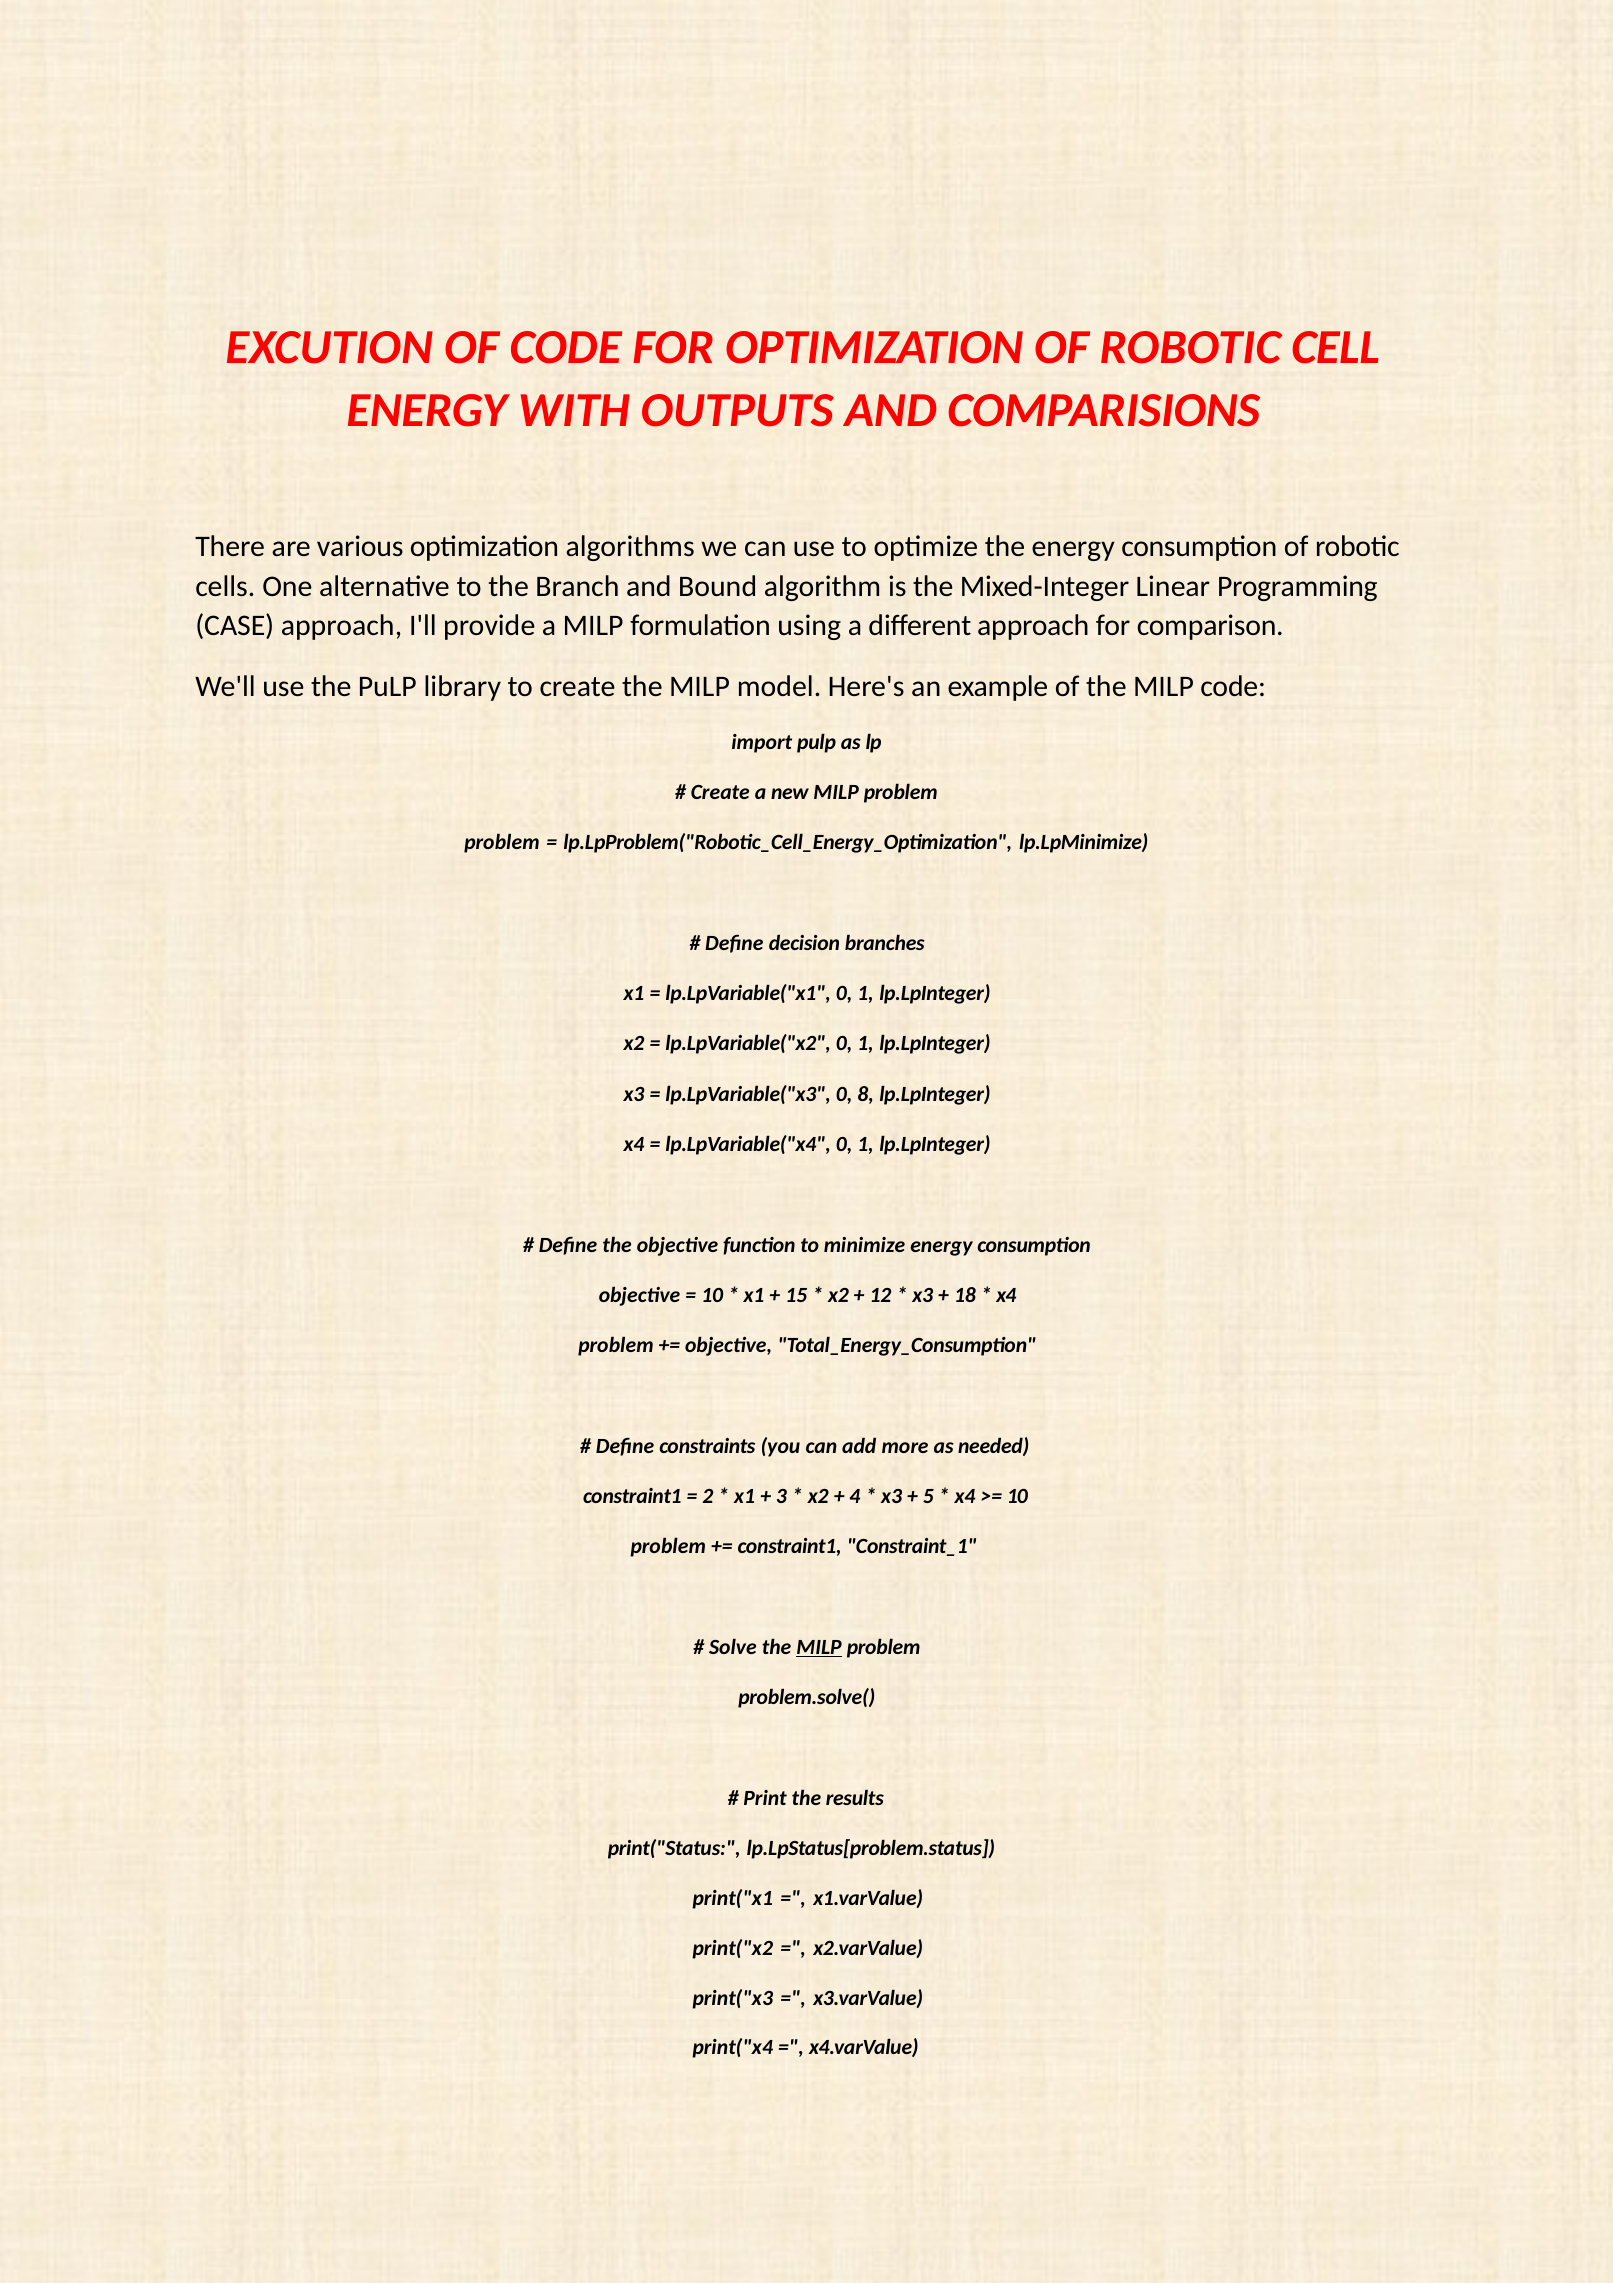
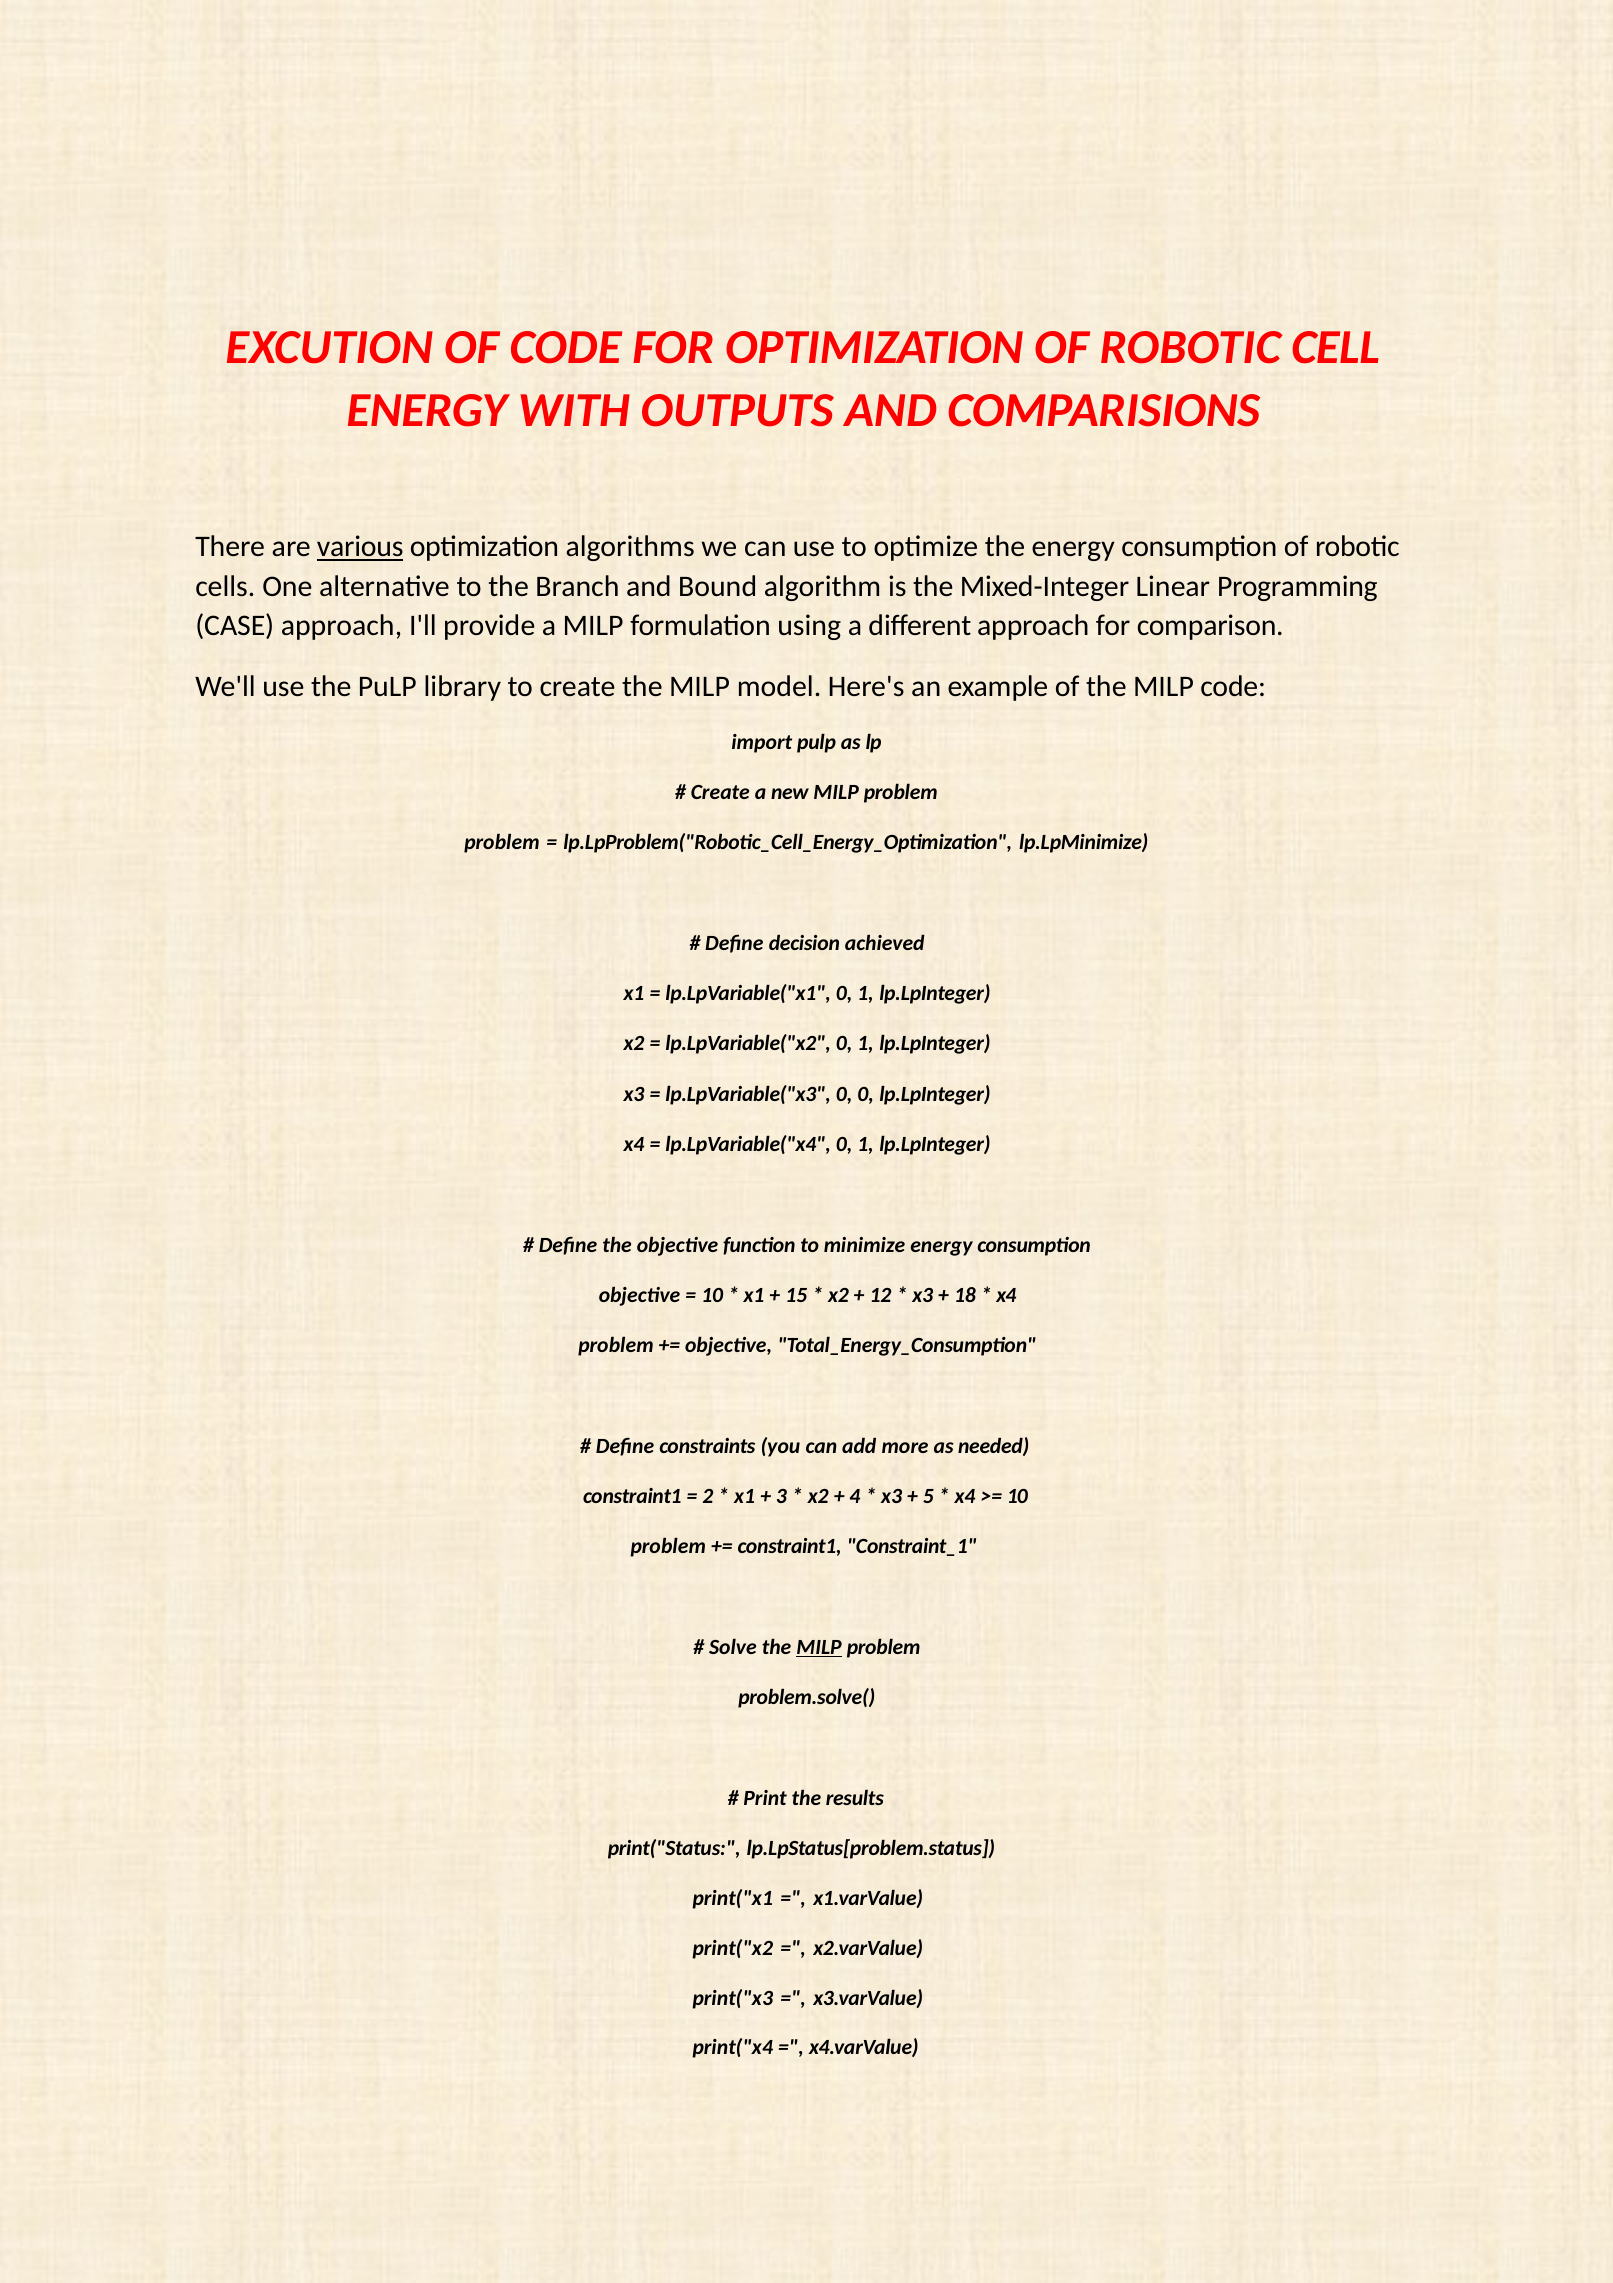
various underline: none -> present (360, 547)
branches: branches -> achieved (885, 943)
0 8: 8 -> 0 (866, 1094)
